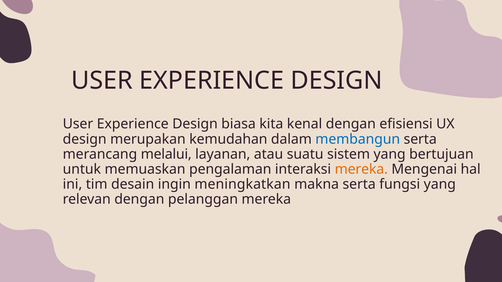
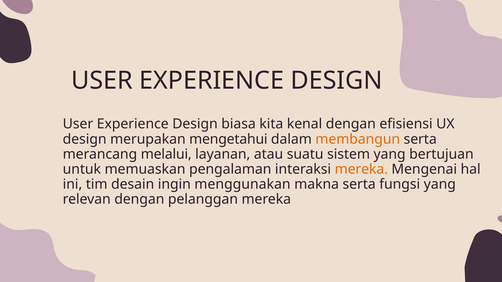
kemudahan: kemudahan -> mengetahui (228, 139)
membangun colour: blue -> orange (358, 139)
meningkatkan: meningkatkan -> menggunakan (242, 184)
